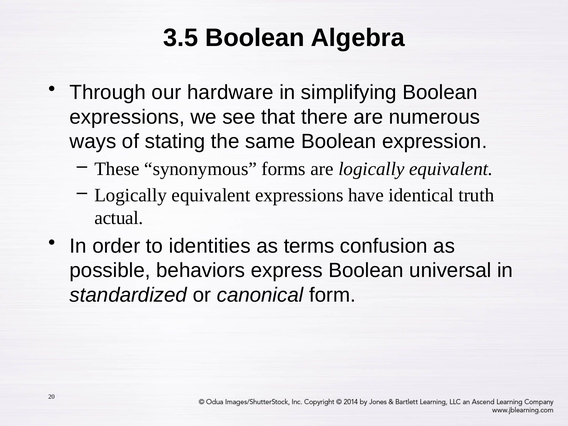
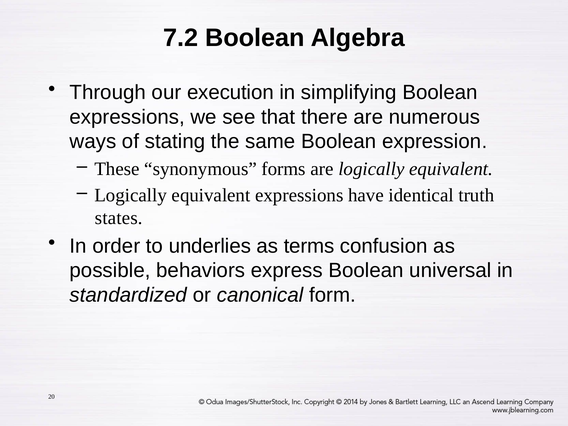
3.5: 3.5 -> 7.2 (181, 38)
hardware: hardware -> execution (230, 92)
actual: actual -> states (119, 218)
identities: identities -> underlies (210, 246)
